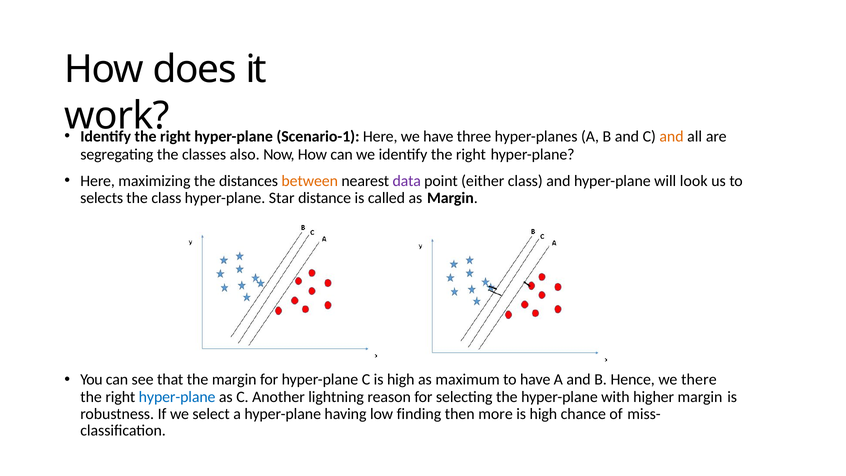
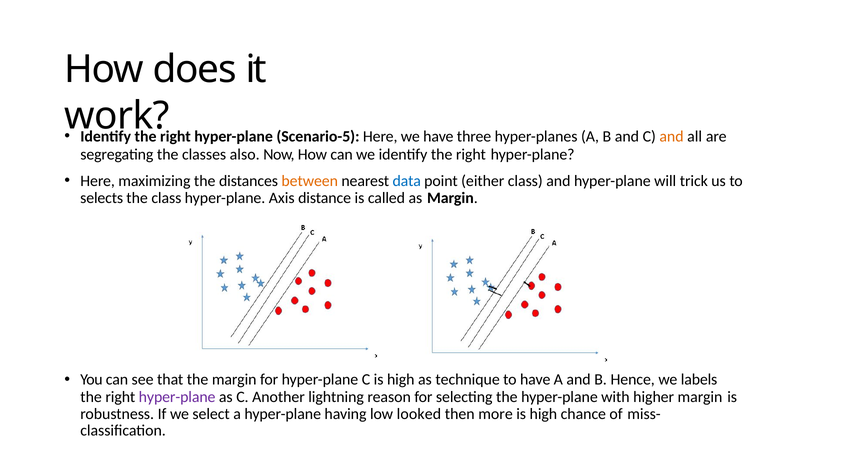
Scenario-1: Scenario-1 -> Scenario-5 (318, 137)
data colour: purple -> blue (407, 181)
look: look -> trick (694, 181)
Star: Star -> Axis (282, 198)
maximum: maximum -> technique (468, 380)
there: there -> labels (699, 380)
hyper-plane colour: blue -> purple (177, 397)
finding: finding -> looked (419, 414)
